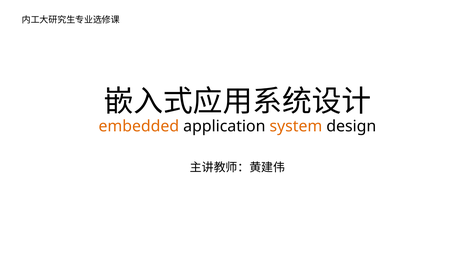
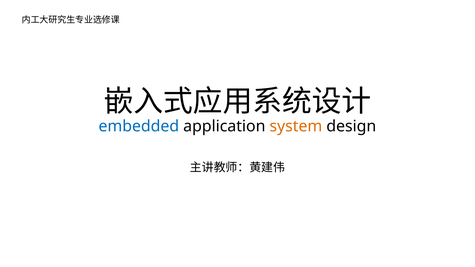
embedded colour: orange -> blue (139, 126)
